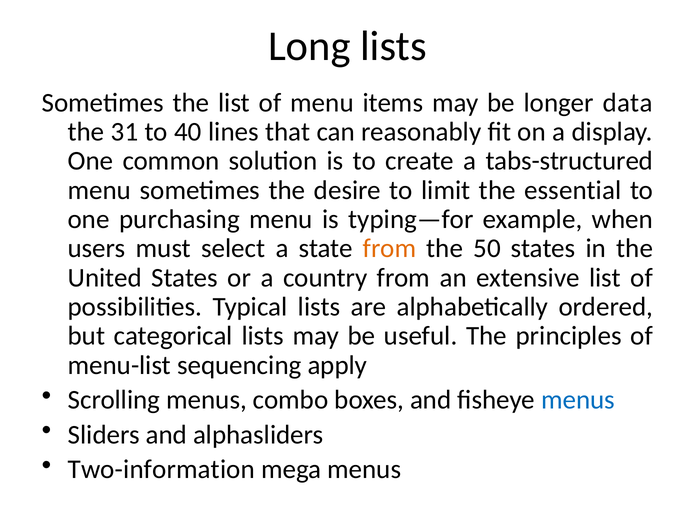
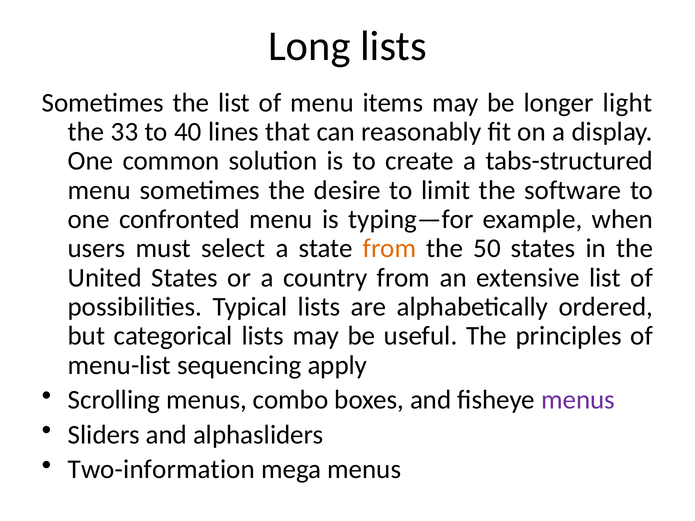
data: data -> light (628, 103)
31: 31 -> 33 (125, 132)
essential: essential -> software (573, 190)
purchasing: purchasing -> confronted (179, 219)
menus colour: blue -> purple (578, 400)
